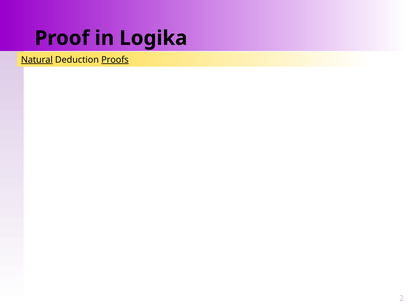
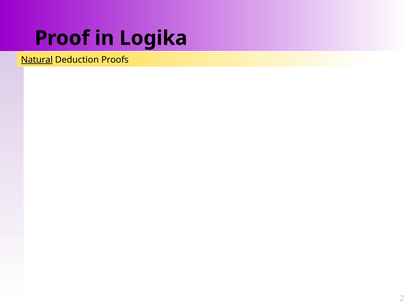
Proofs underline: present -> none (115, 60)
